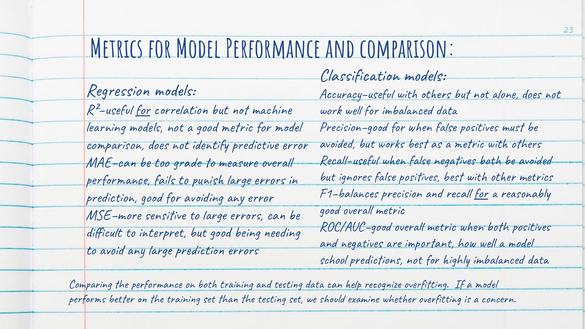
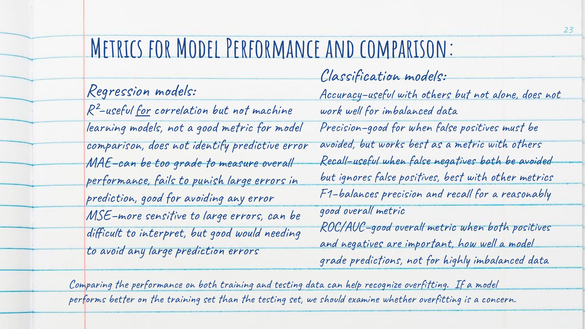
for underline: present -> none (481, 193)
being: being -> would (247, 232)
school: school -> grade (333, 260)
